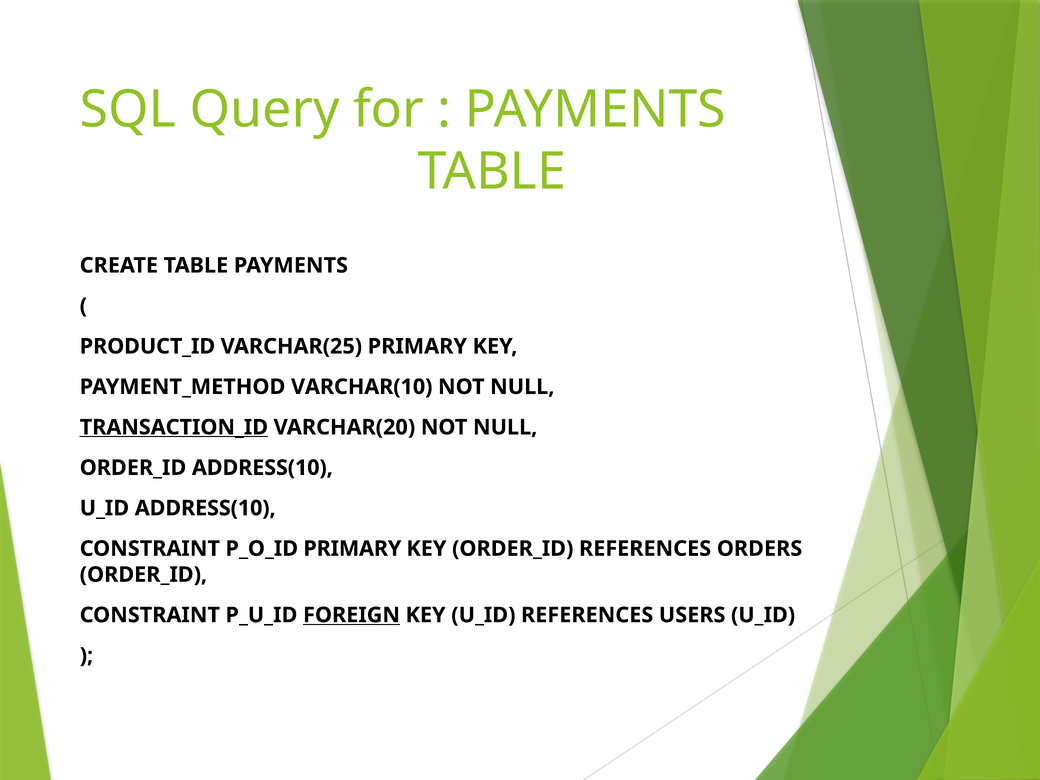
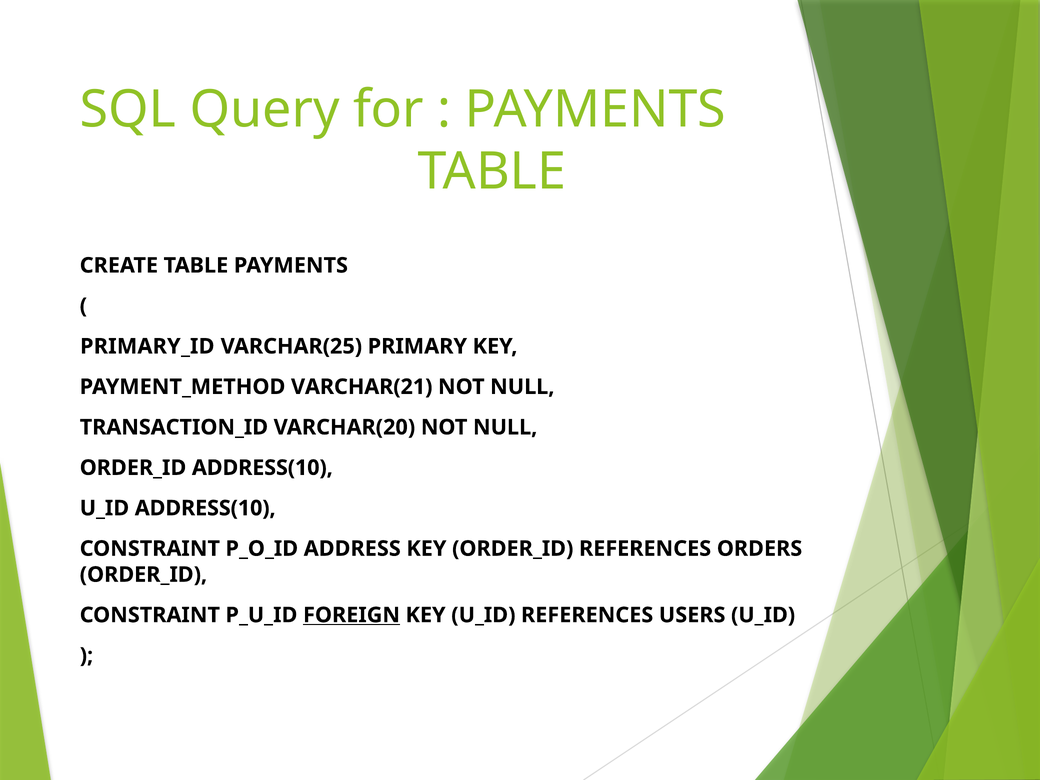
PRODUCT_ID: PRODUCT_ID -> PRIMARY_ID (147, 346)
VARCHAR(10: VARCHAR(10 -> VARCHAR(21 (362, 387)
TRANSACTION_ID underline: present -> none (174, 427)
P_O_ID PRIMARY: PRIMARY -> ADDRESS (352, 549)
